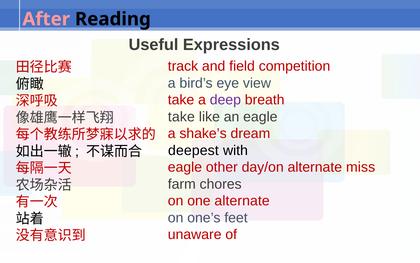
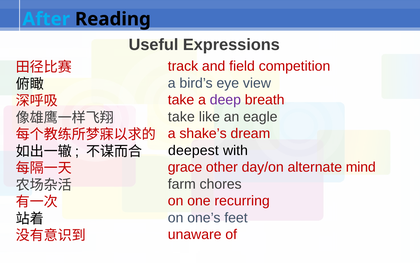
After colour: pink -> light blue (46, 19)
eagle: eagle -> grace (185, 167)
miss: miss -> mind (361, 167)
one alternate: alternate -> recurring (242, 201)
